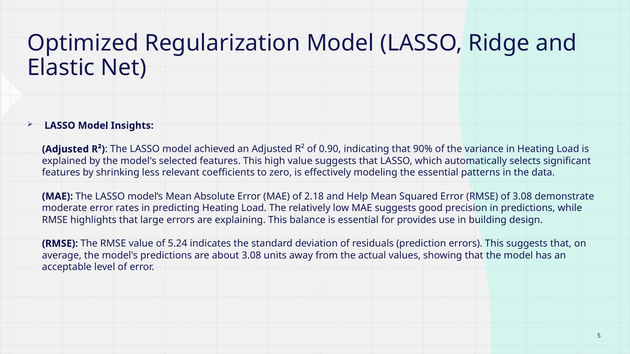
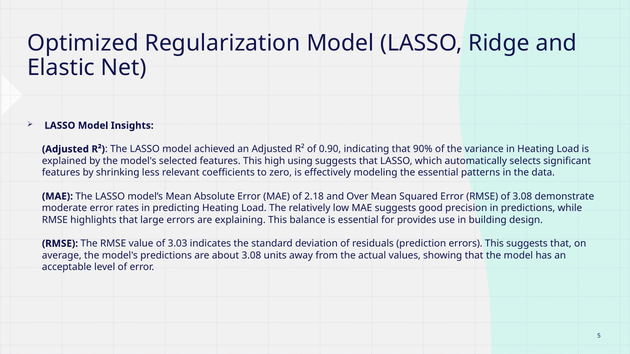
high value: value -> using (300, 161)
Help: Help -> Over (357, 197)
5.24: 5.24 -> 3.03 (178, 244)
